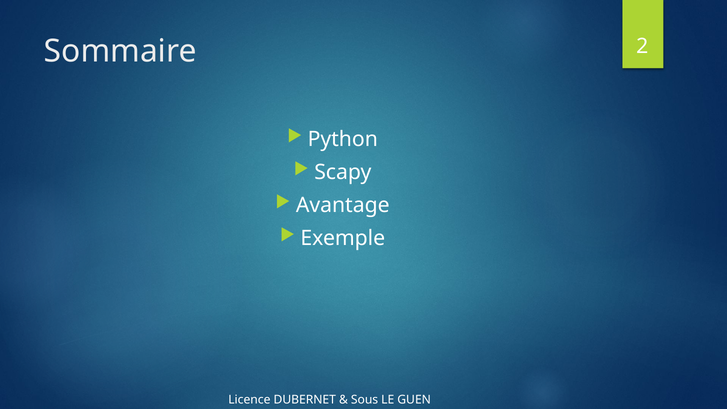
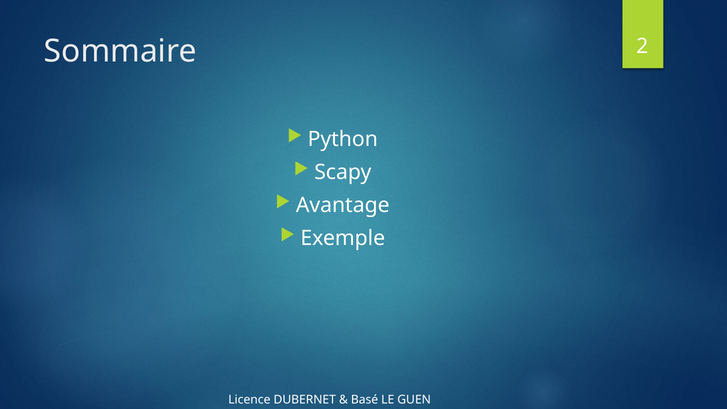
Sous: Sous -> Basé (365, 400)
